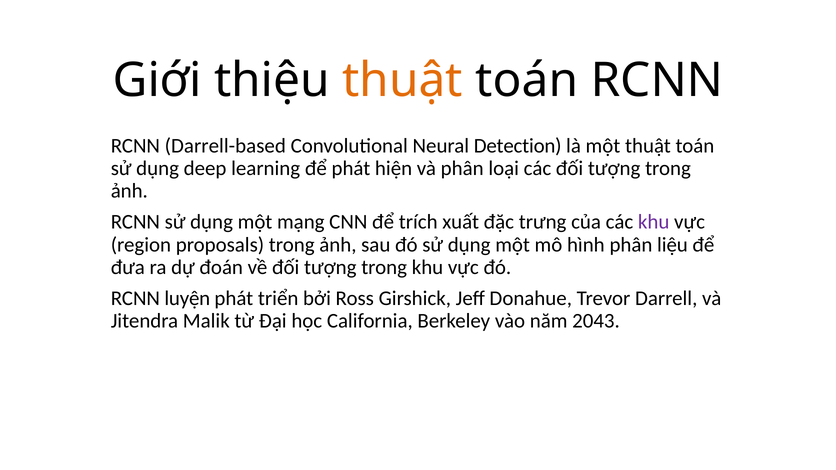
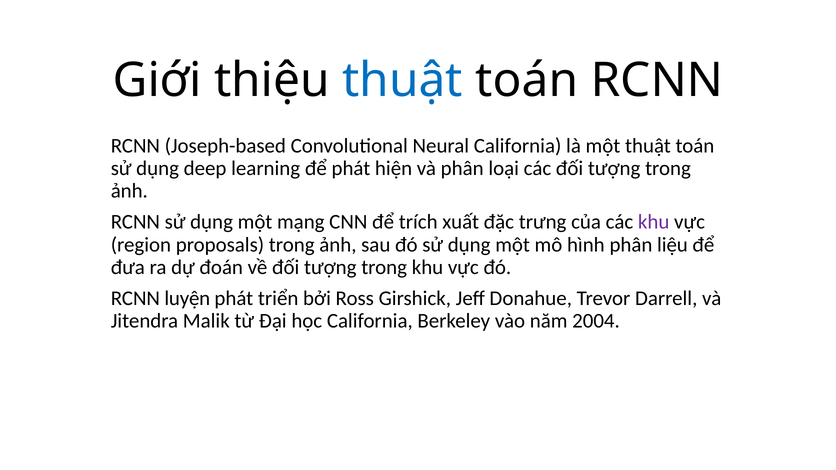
thuật colour: orange -> blue (402, 80)
Darrell-based: Darrell-based -> Joseph-based (225, 146)
Neural Detection: Detection -> California (518, 146)
2043: 2043 -> 2004 (596, 321)
